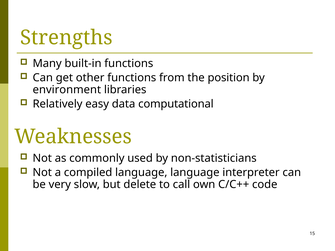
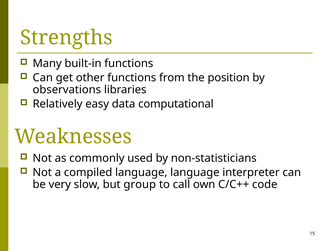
environment: environment -> observations (67, 90)
delete: delete -> group (140, 185)
